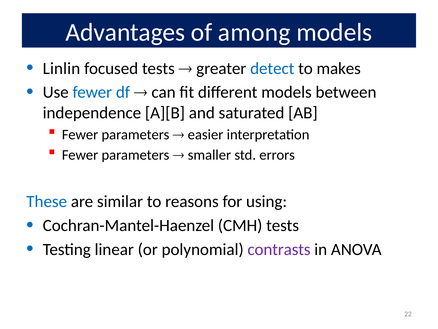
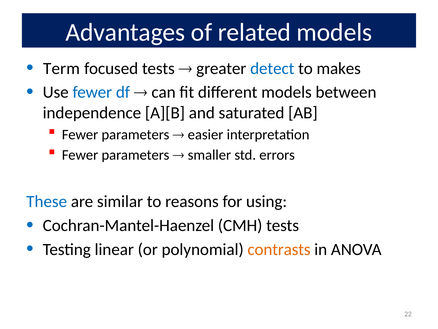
among: among -> related (254, 32)
Linlin: Linlin -> Term (61, 68)
contrasts colour: purple -> orange (279, 249)
